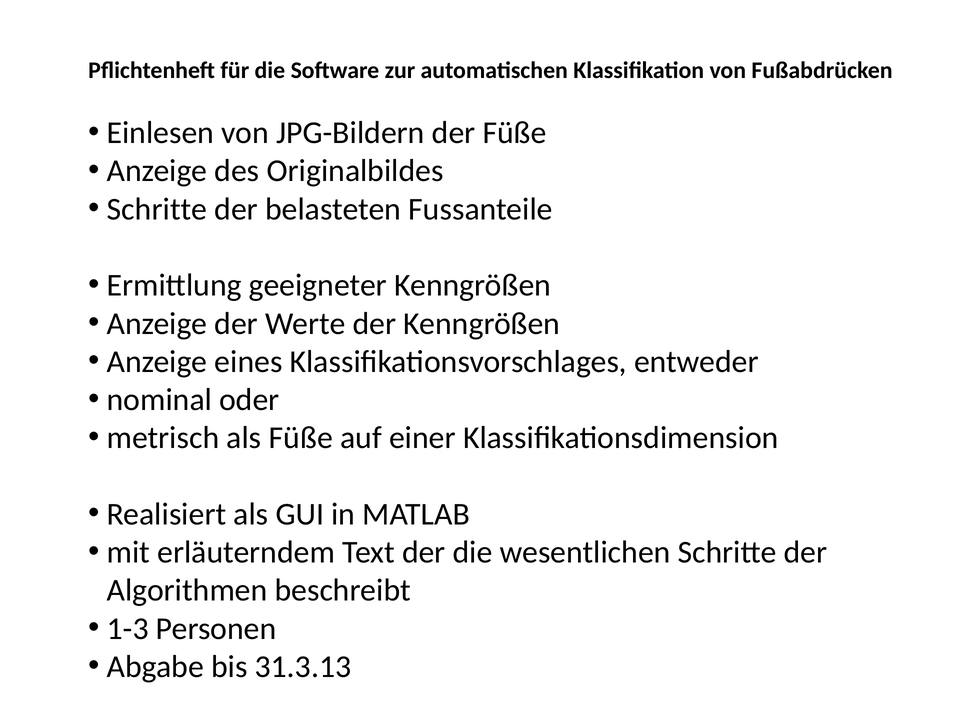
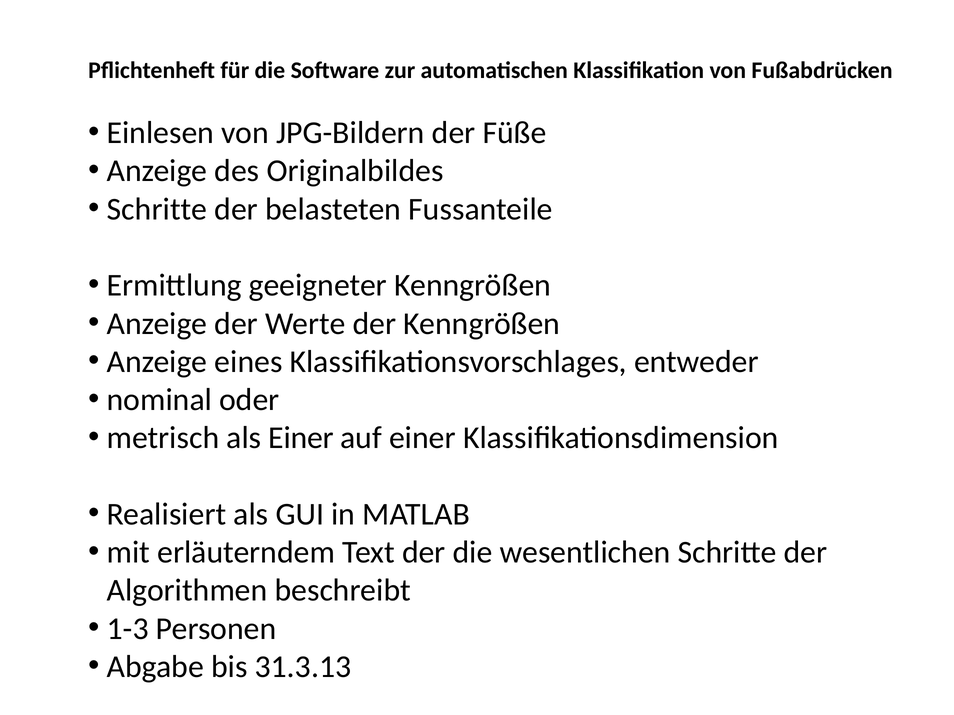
als Füße: Füße -> Einer (301, 438)
